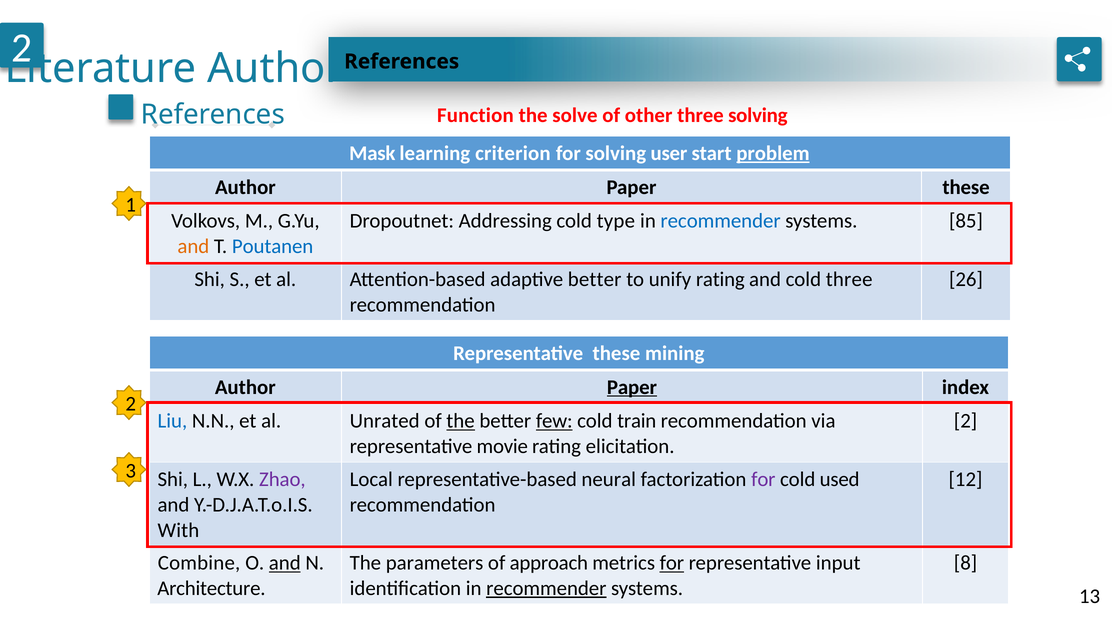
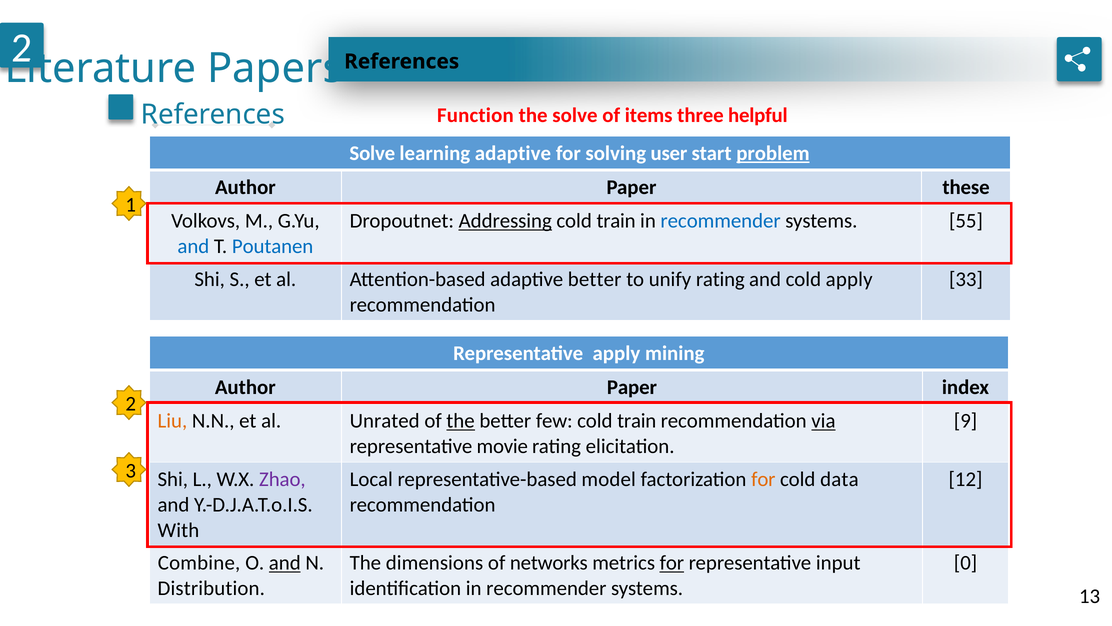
Author: Author -> Papers (275, 68)
other: other -> items (649, 115)
three solving: solving -> helpful (758, 115)
Mask: Mask -> Solve (372, 153)
learning criterion: criterion -> adaptive (513, 153)
Addressing underline: none -> present (505, 221)
type: type -> train (616, 221)
85: 85 -> 55 (966, 221)
and colour: orange -> blue (193, 246)
cold three: three -> apply (849, 279)
26: 26 -> 33 (966, 279)
Representative these: these -> apply (616, 353)
Paper underline: present -> none (632, 387)
Liu colour: blue -> orange (172, 421)
few underline: present -> none (554, 421)
via underline: none -> present (823, 421)
2: 2 -> 9 (966, 421)
neural: neural -> model (609, 479)
for colour: purple -> orange (763, 479)
used: used -> data (839, 479)
parameters: parameters -> dimensions (435, 562)
approach: approach -> networks (549, 562)
8: 8 -> 0 (966, 562)
Architecture: Architecture -> Distribution (211, 588)
recommender underline: present -> none (546, 588)
